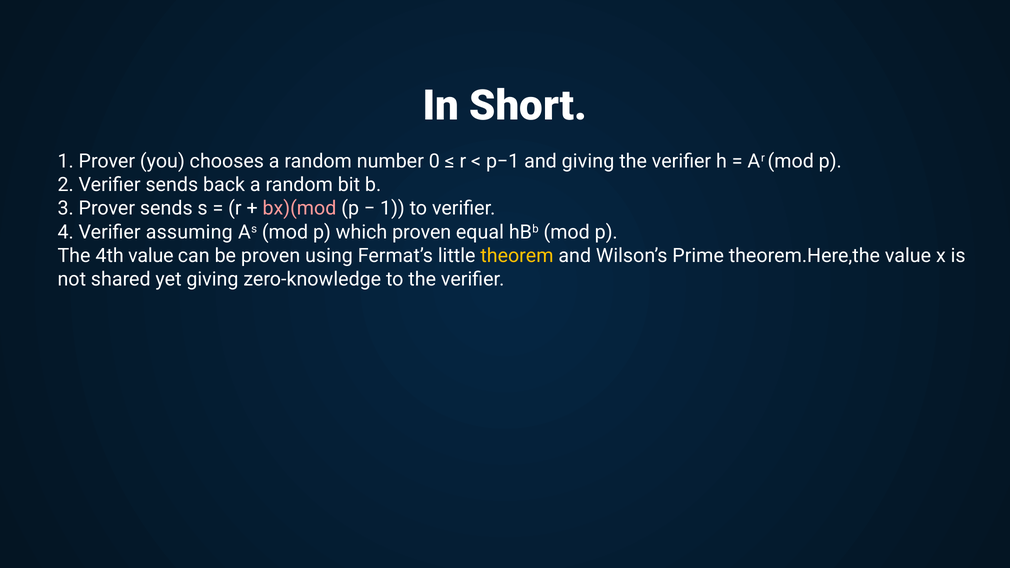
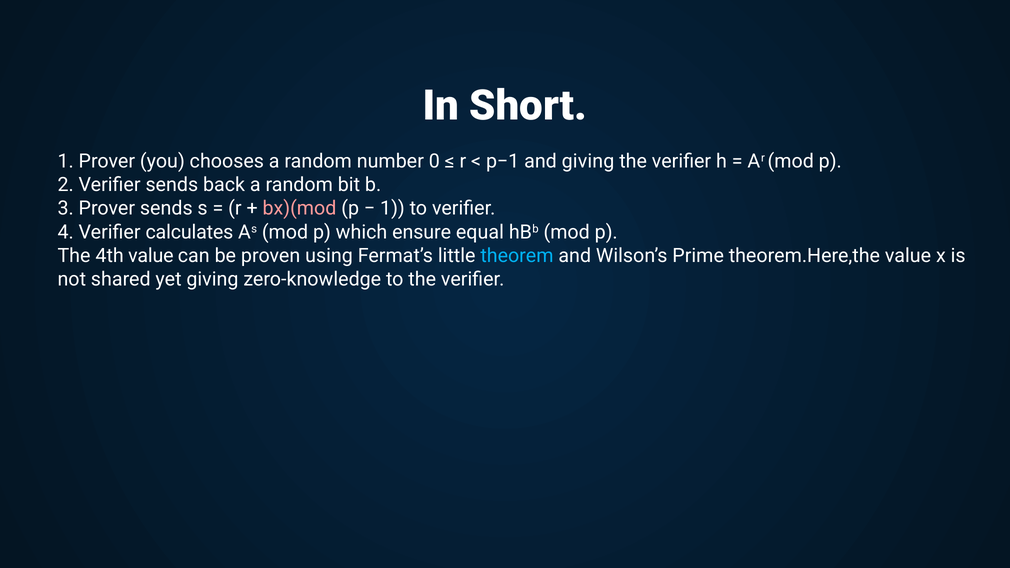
assuming: assuming -> calculates (189, 232)
which proven: proven -> ensure (422, 232)
theorem colour: yellow -> light blue (517, 256)
